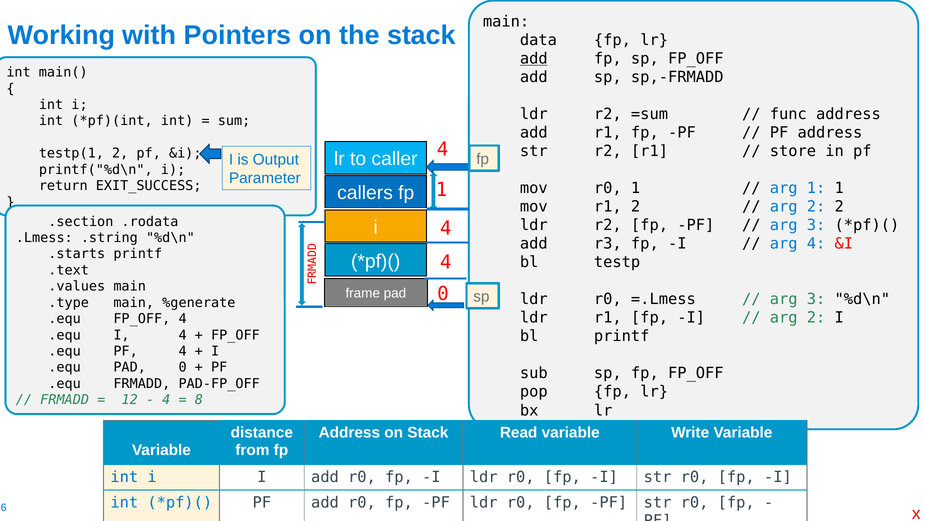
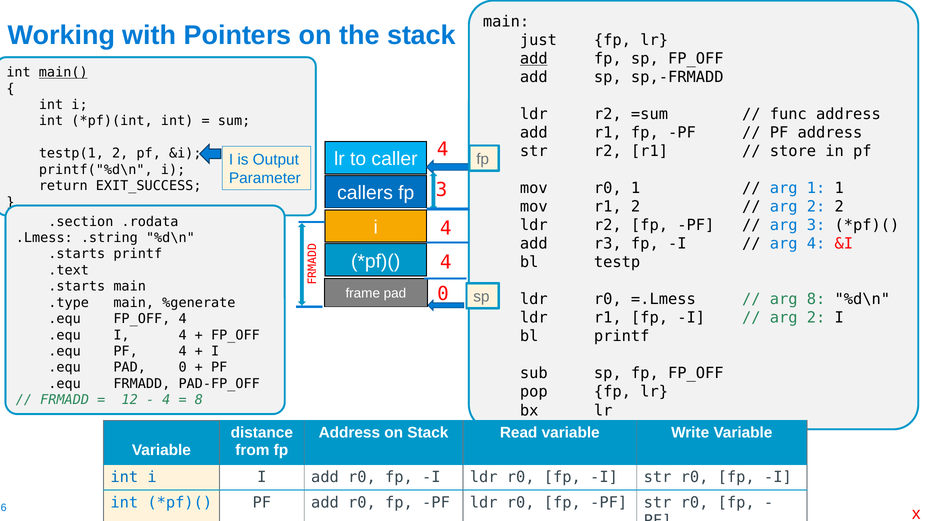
data: data -> just (538, 40)
main( underline: none -> present (63, 72)
fp 1: 1 -> 3 (442, 190)
.values: .values -> .starts (77, 286)
3: 3 -> 8 (816, 299)
